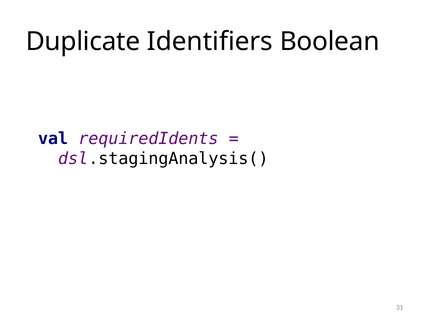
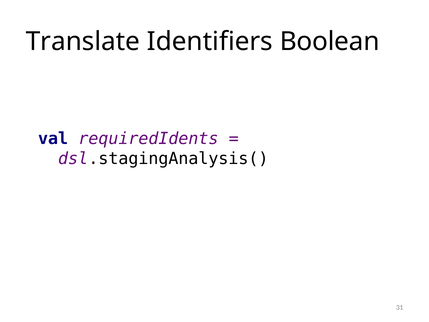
Duplicate: Duplicate -> Translate (83, 42)
